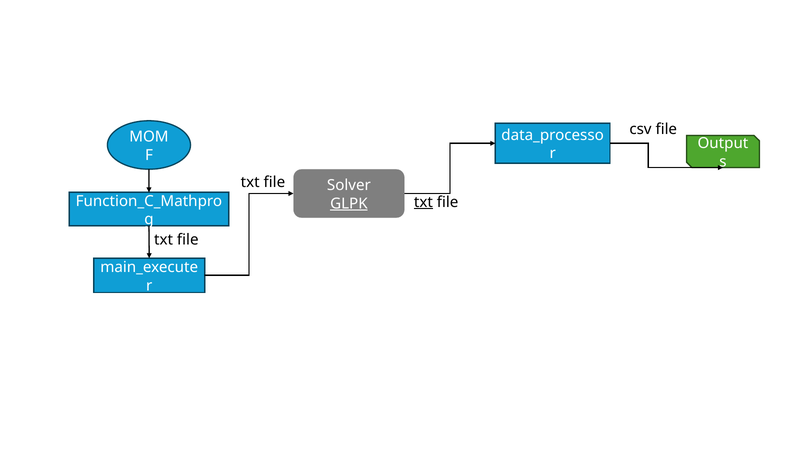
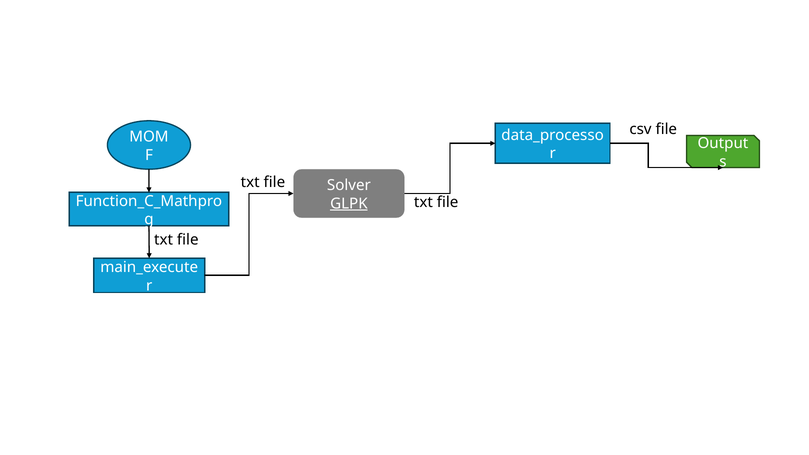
txt underline: present -> none (423, 202)
